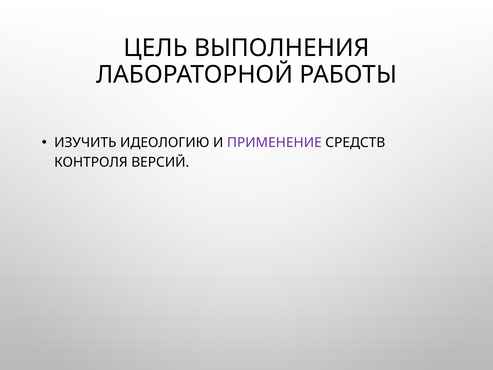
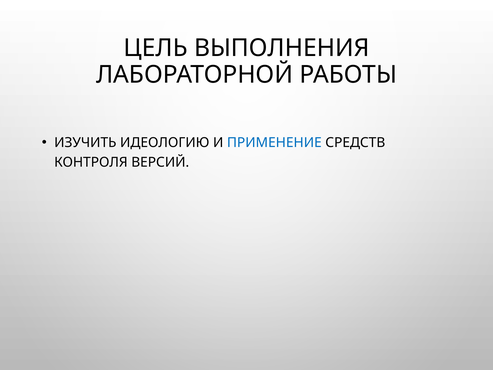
ПРИМЕНЕНИЕ colour: purple -> blue (274, 143)
